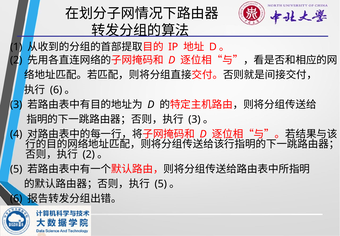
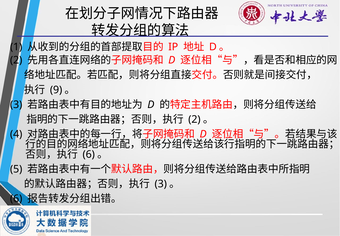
6: 6 -> 9 (56, 90)
3: 3 -> 2 (194, 119)
2: 2 -> 6 (89, 154)
5: 5 -> 3 (161, 183)
